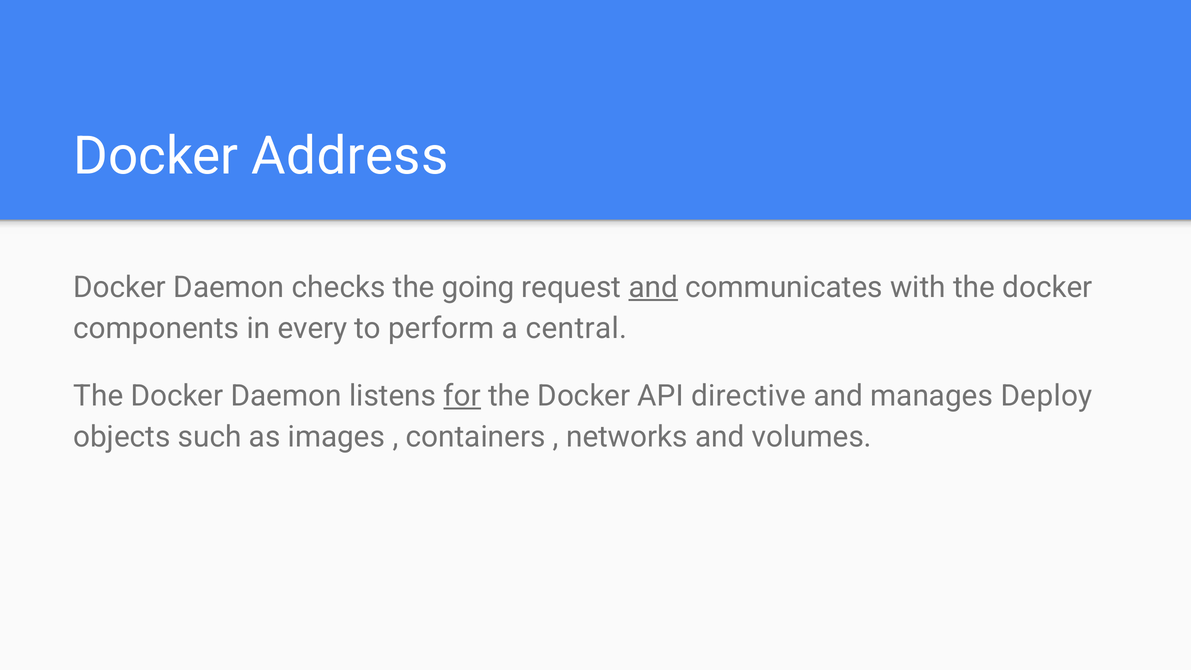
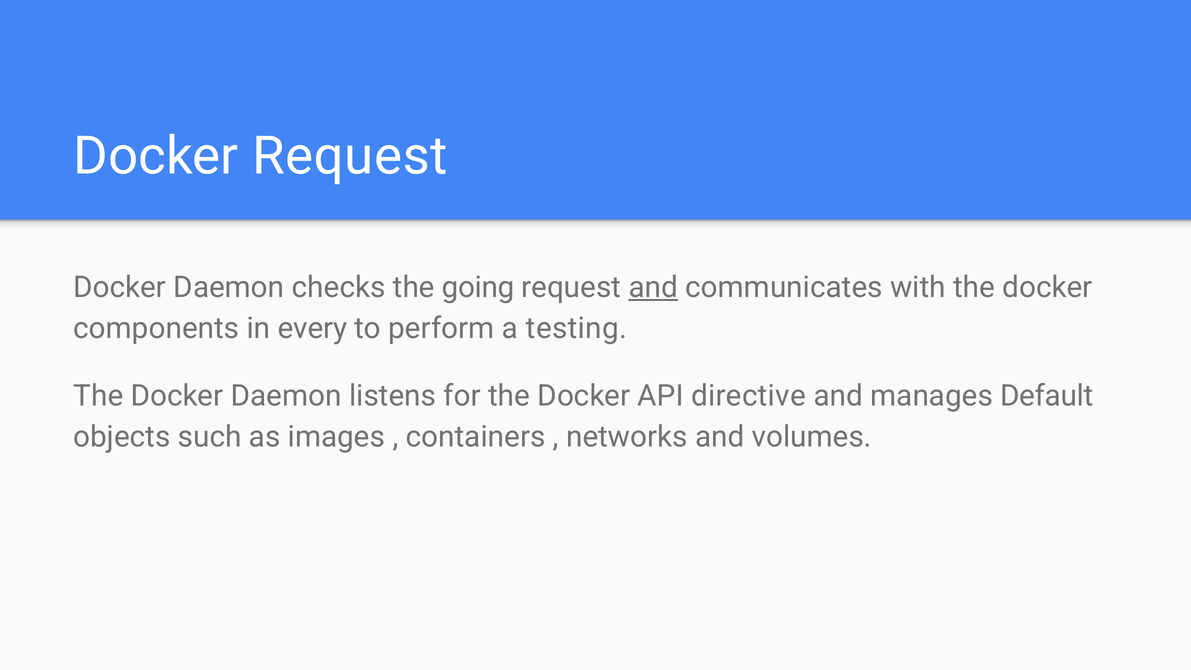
Docker Address: Address -> Request (350, 156)
central: central -> testing (576, 328)
for underline: present -> none (462, 396)
Deploy: Deploy -> Default (1047, 396)
